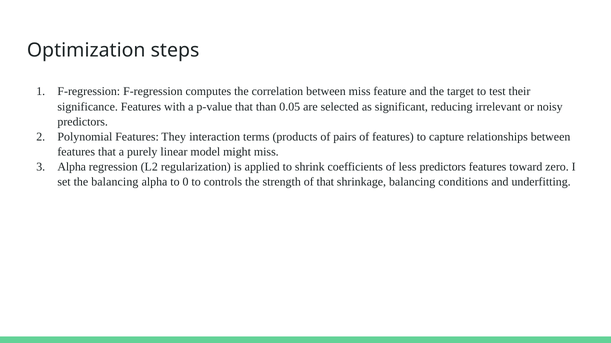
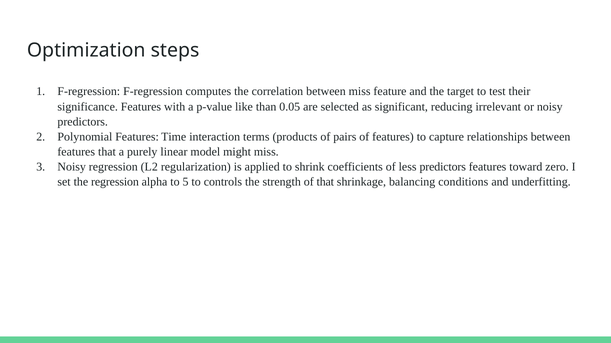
p-value that: that -> like (244, 107)
They: They -> Time (174, 137)
Alpha: Alpha -> Noisy (72, 167)
the balancing: balancing -> regression (115, 182)
0: 0 -> 5 (186, 182)
